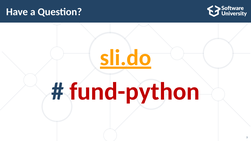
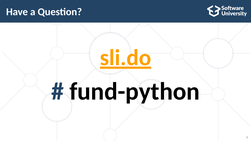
fund-python colour: red -> black (135, 91)
